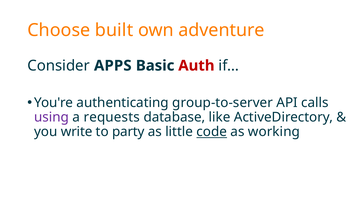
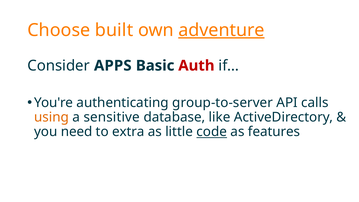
adventure underline: none -> present (221, 30)
using colour: purple -> orange (52, 117)
requests: requests -> sensitive (112, 117)
write: write -> need (77, 132)
party: party -> extra (128, 132)
working: working -> features (274, 132)
